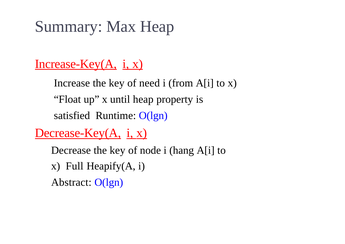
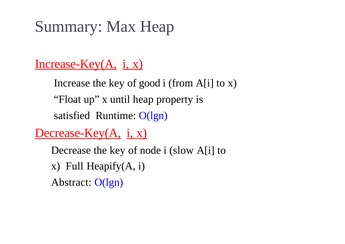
need: need -> good (150, 83)
hang: hang -> slow (182, 150)
